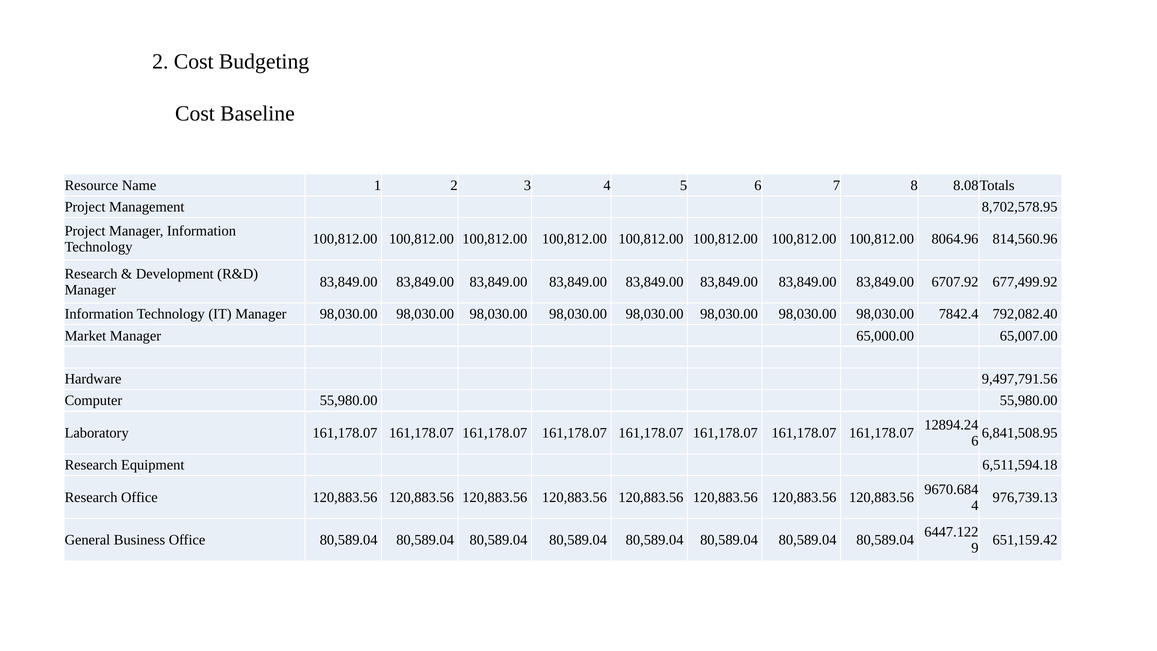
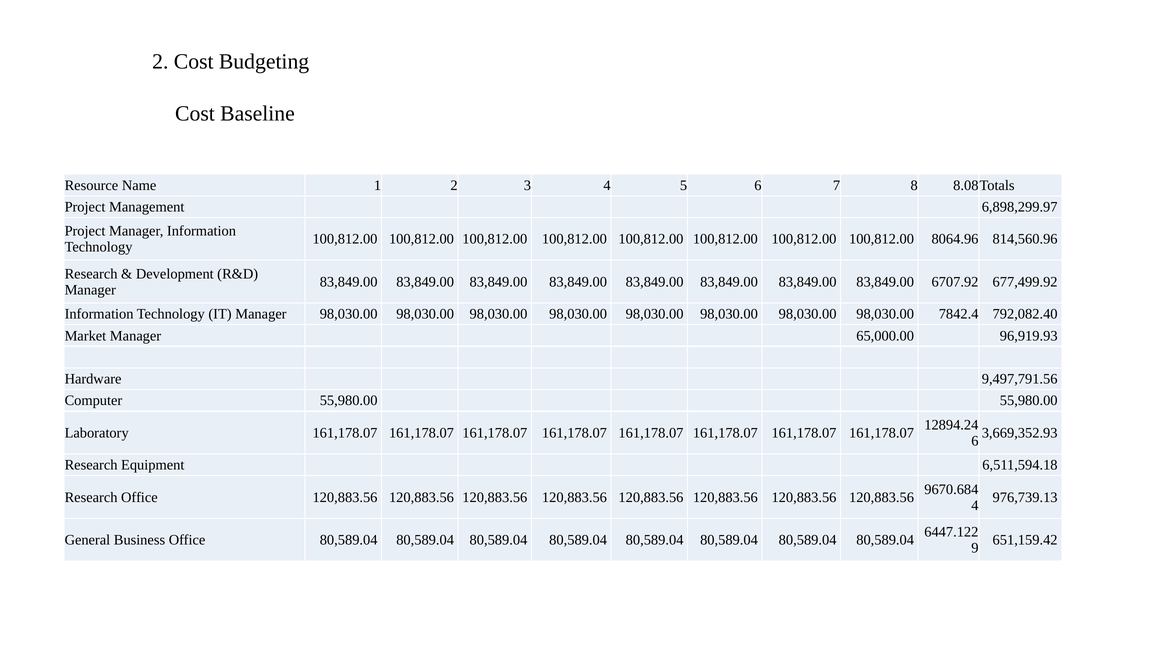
8,702,578.95: 8,702,578.95 -> 6,898,299.97 (1020, 207)
65,007.00: 65,007.00 -> 96,919.93 (1029, 336)
6,841,508.95: 6,841,508.95 -> 3,669,352.93 (1020, 433)
